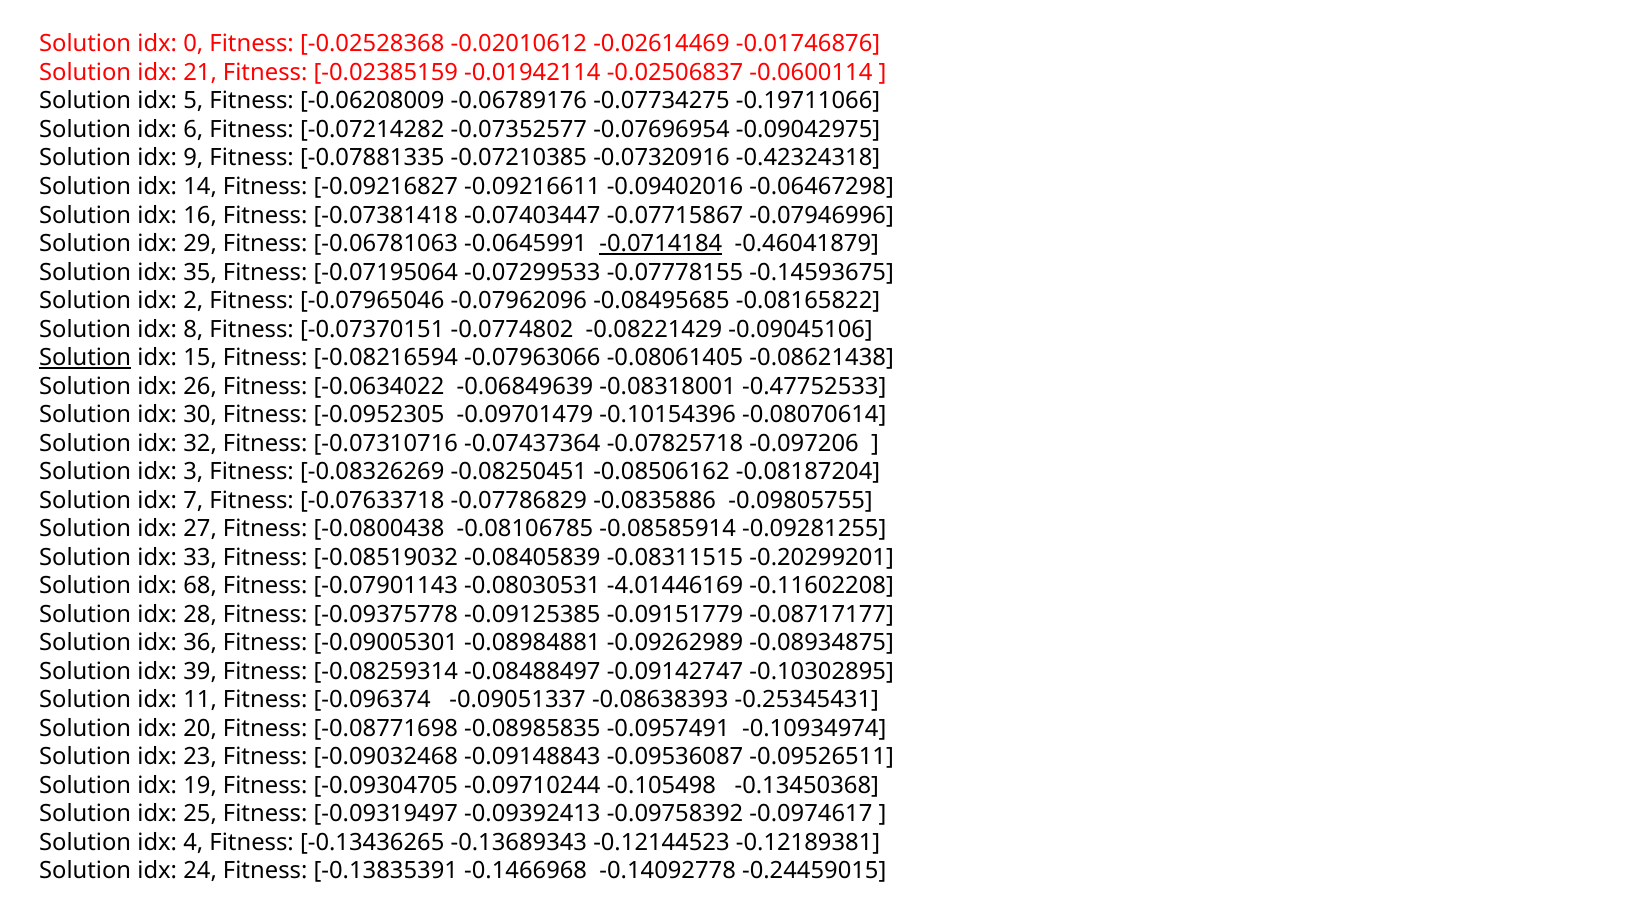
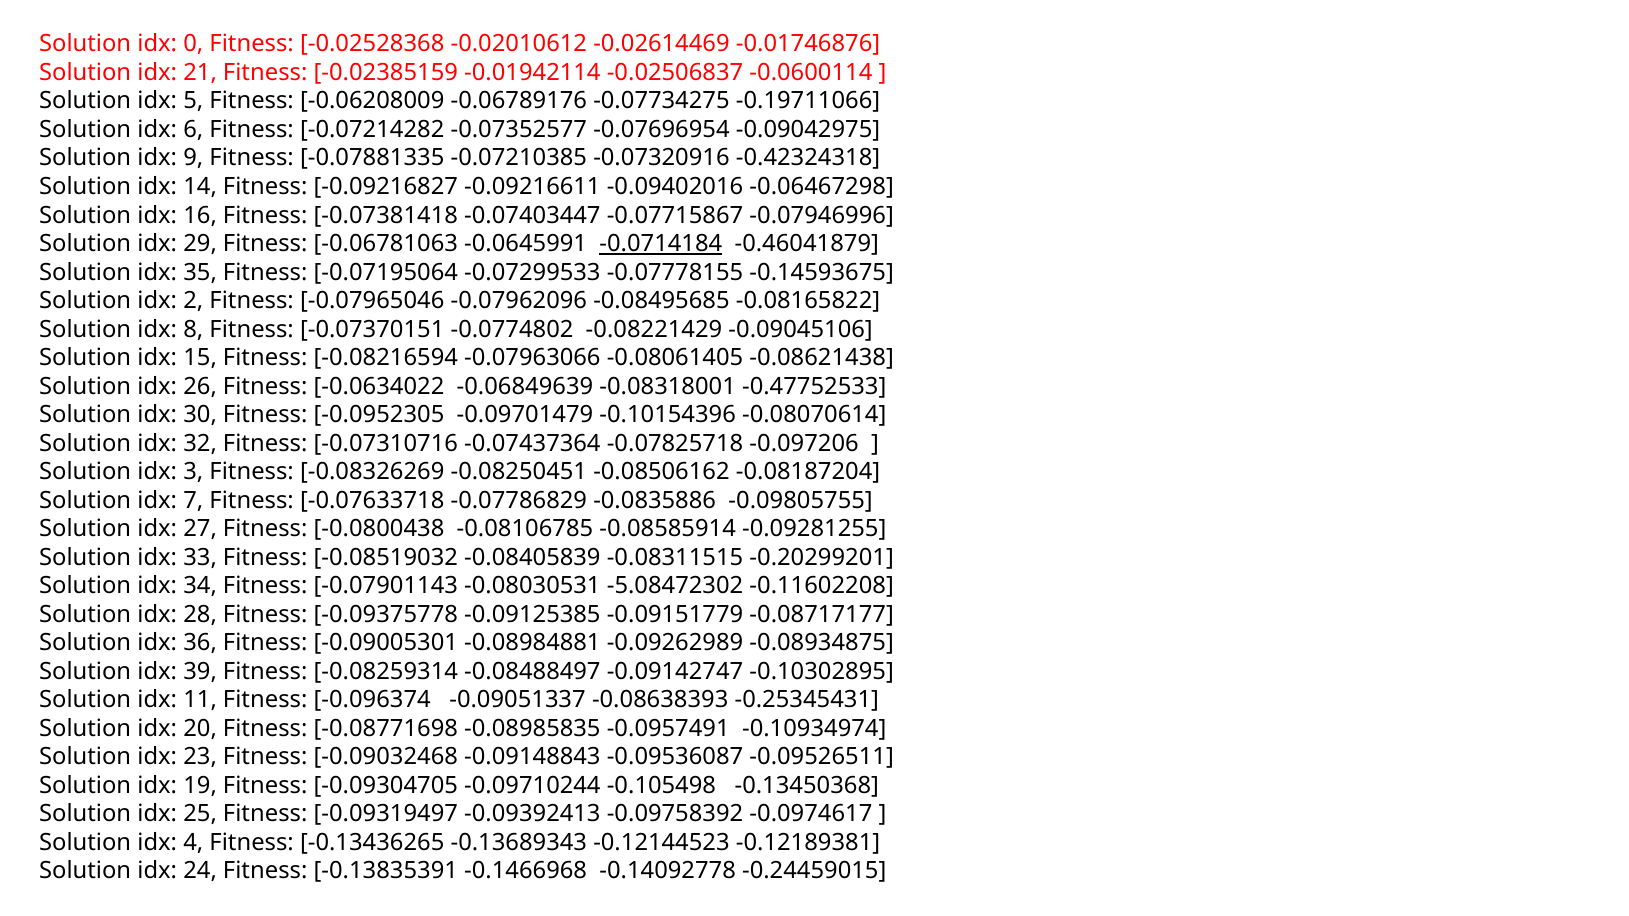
Solution underline: present -> none (85, 358)
68: 68 -> 34 (200, 586)
-4.01446169: -4.01446169 -> -5.08472302 (675, 586)
